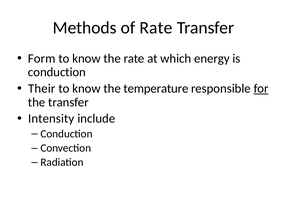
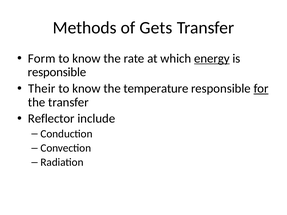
of Rate: Rate -> Gets (156, 28)
energy underline: none -> present (212, 58)
conduction: conduction -> responsible (57, 72)
Intensity: Intensity -> Reflector (51, 119)
